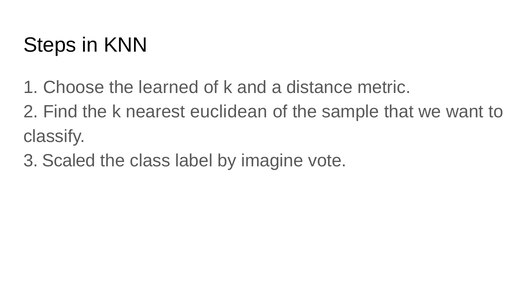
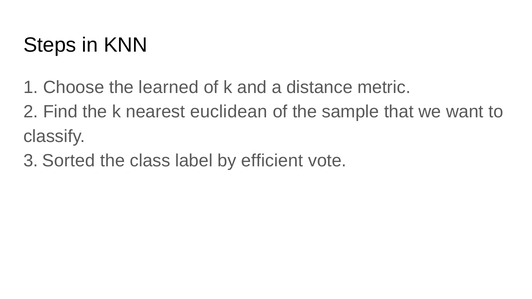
Scaled: Scaled -> Sorted (69, 161)
imagine: imagine -> efficient (272, 161)
